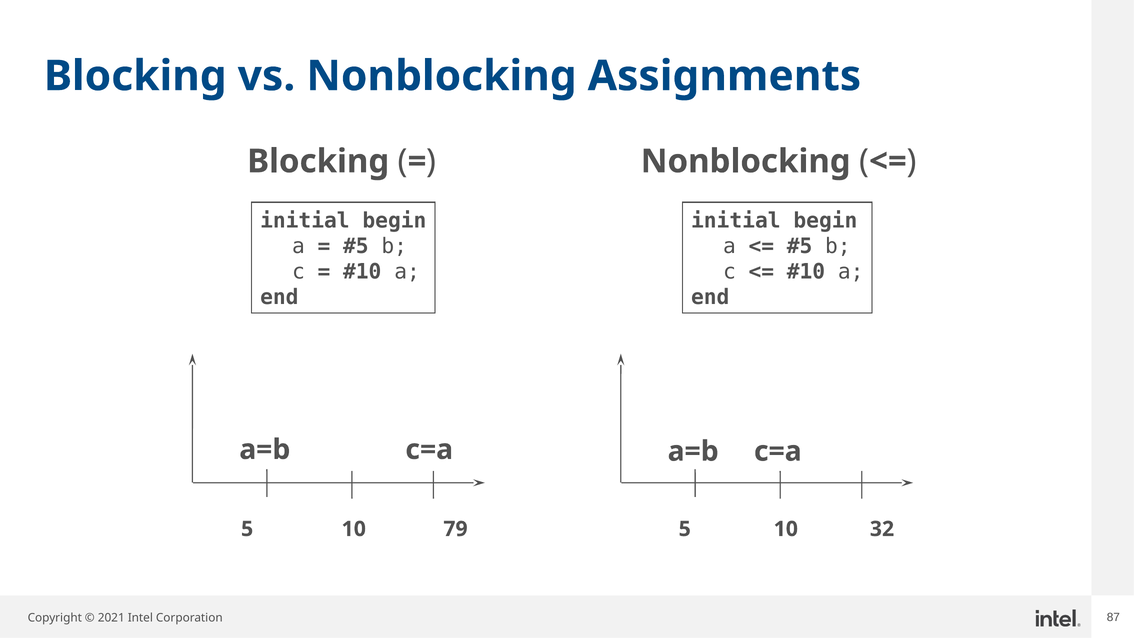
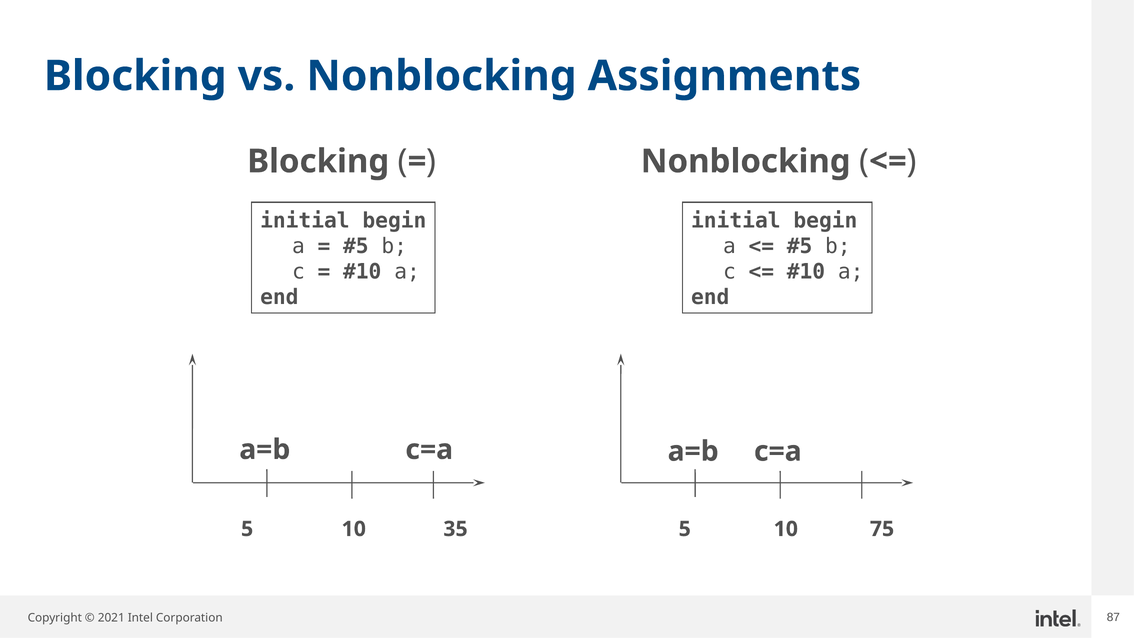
79: 79 -> 35 (455, 529)
32: 32 -> 75 (882, 529)
